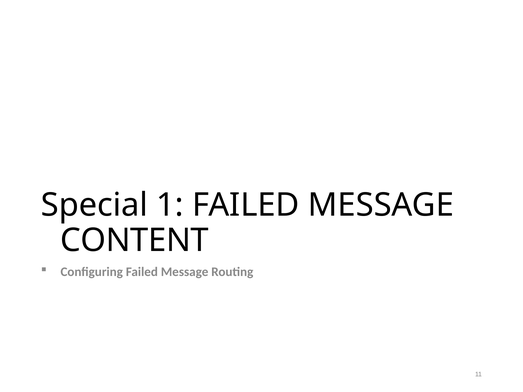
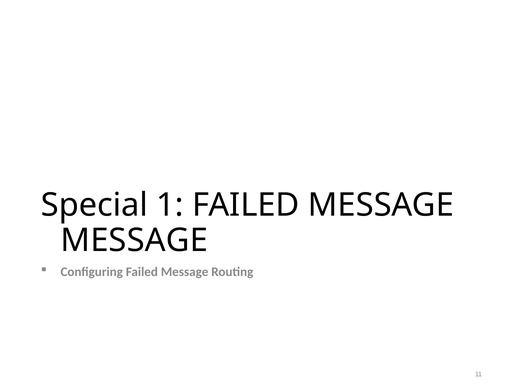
CONTENT: CONTENT -> MESSAGE (134, 240)
